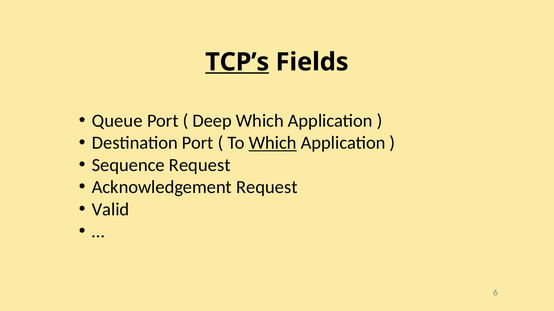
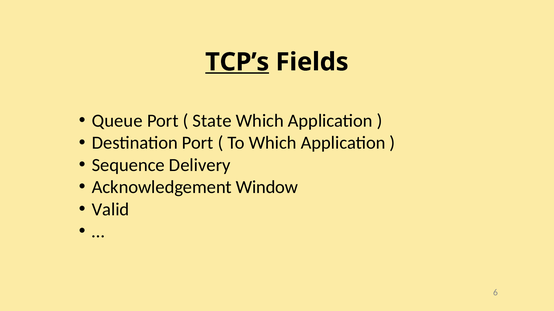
Deep: Deep -> State (212, 121)
Which underline: present -> none (273, 143)
Sequence Request: Request -> Delivery (200, 165)
Acknowledgement Request: Request -> Window (267, 188)
